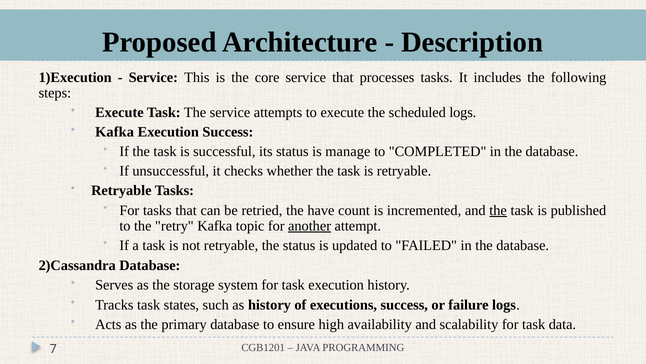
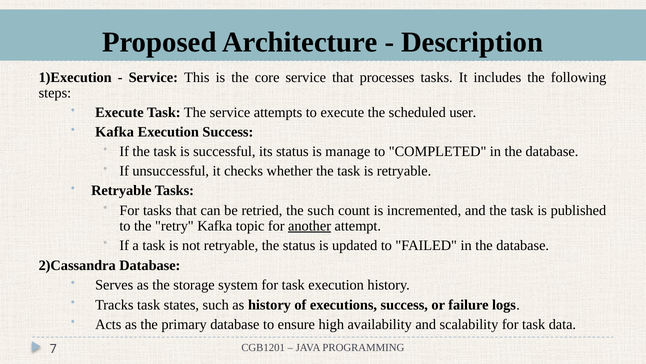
scheduled logs: logs -> user (463, 112)
the have: have -> such (321, 210)
the underline: present -> none (498, 210)
